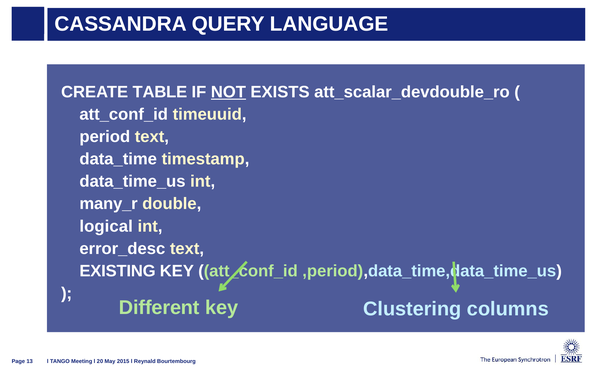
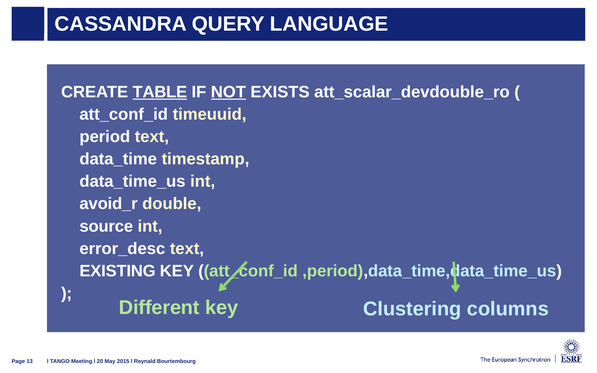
TABLE underline: none -> present (160, 92)
many_r: many_r -> avoid_r (109, 204)
logical: logical -> source (106, 226)
